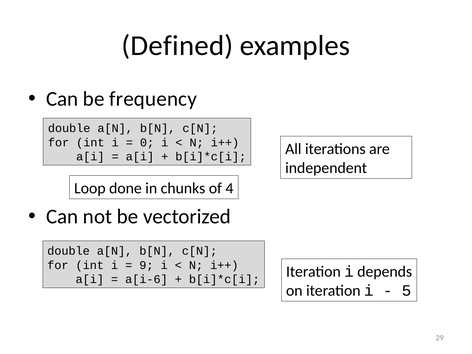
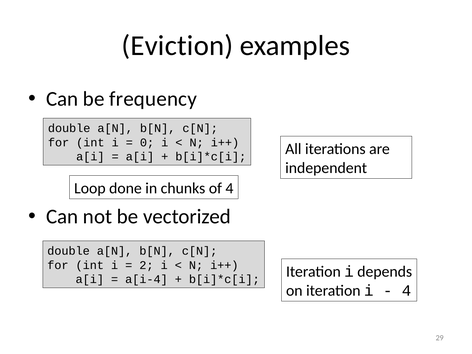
Defined: Defined -> Eviction (177, 46)
9: 9 -> 2 (146, 265)
a[i-6: a[i-6 -> a[i-4 (146, 279)
5: 5 -> 4 (407, 290)
